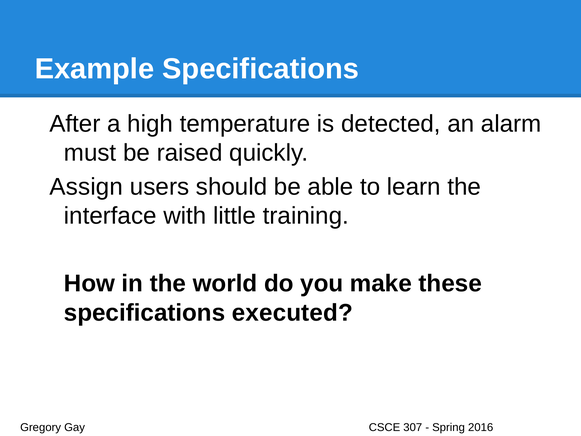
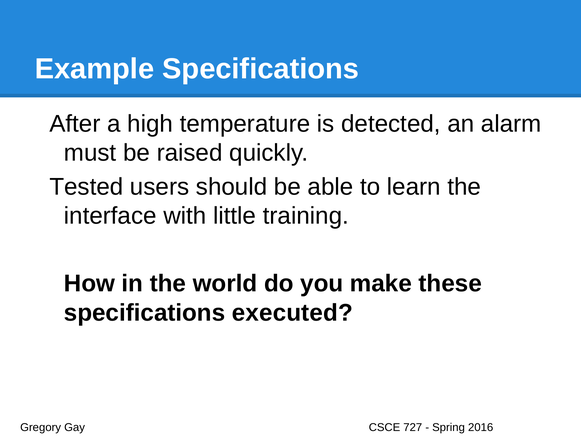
Assign: Assign -> Tested (86, 187)
307: 307 -> 727 (413, 427)
